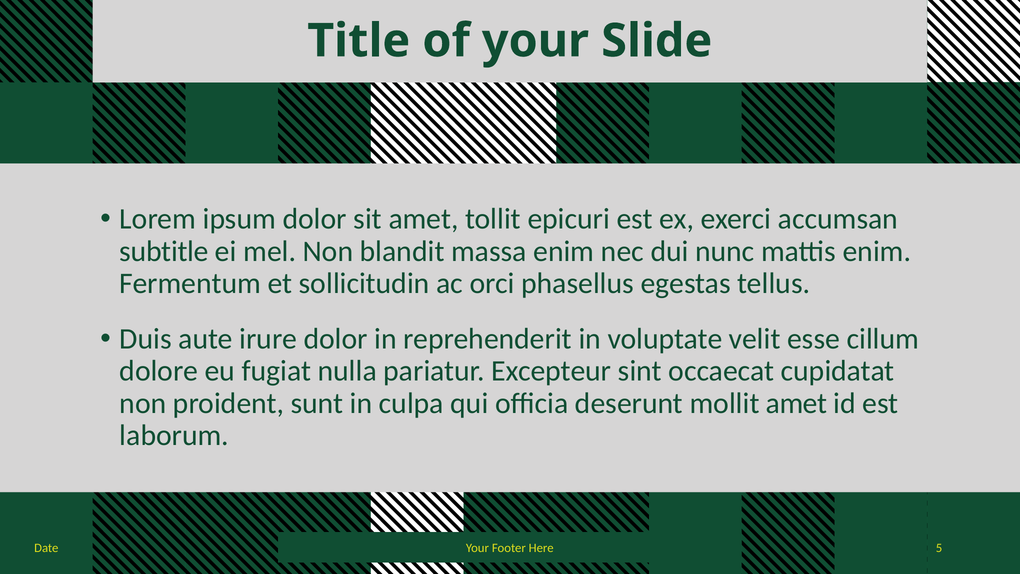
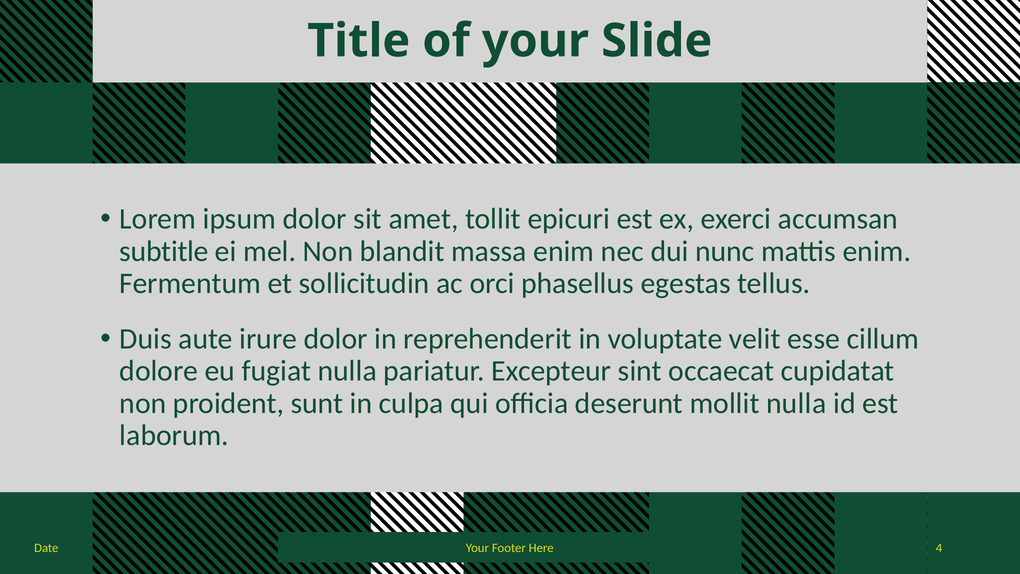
mollit amet: amet -> nulla (796, 403)
5: 5 -> 4 (939, 548)
